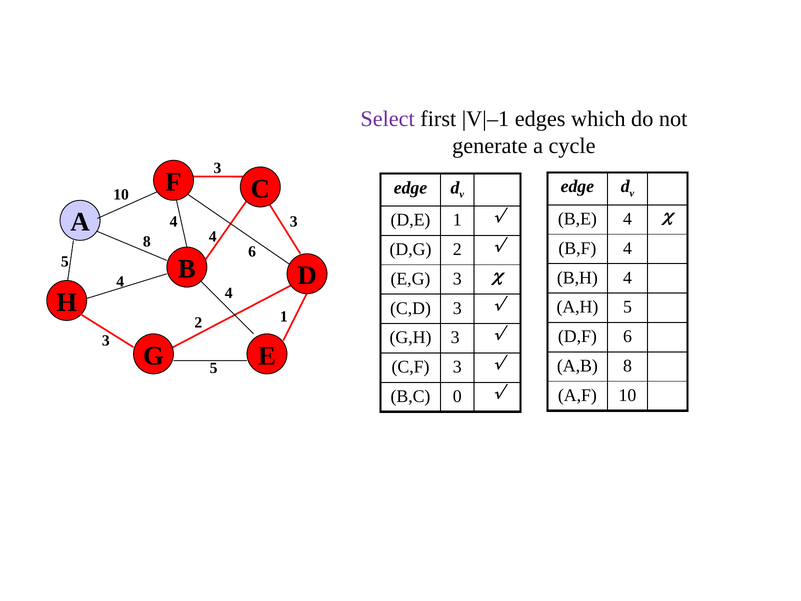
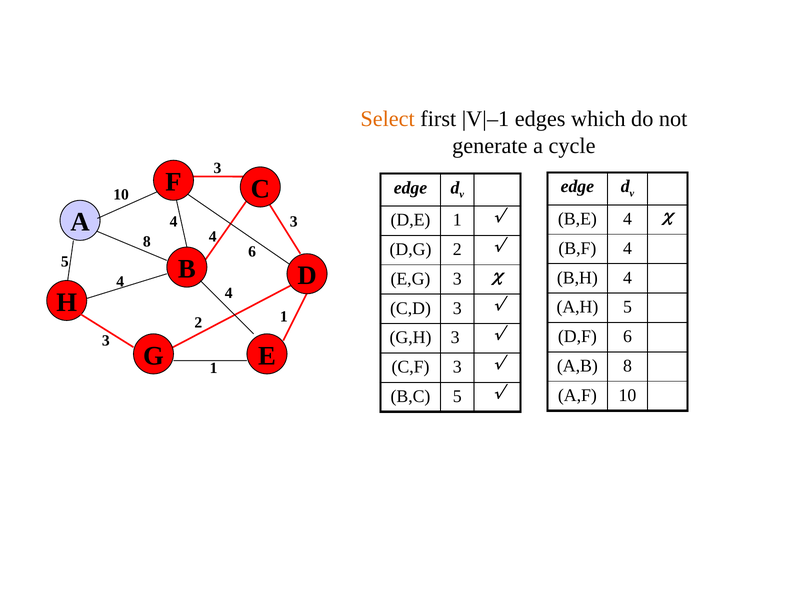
Select colour: purple -> orange (388, 119)
G 5: 5 -> 1 (214, 368)
B,C 0: 0 -> 5 (457, 396)
